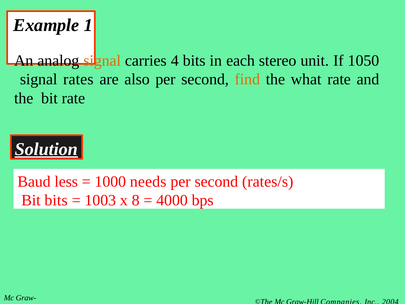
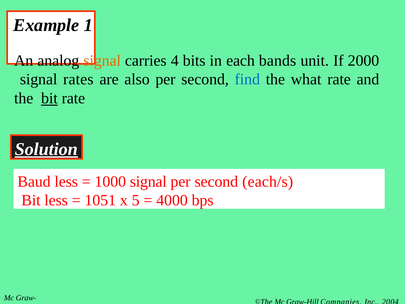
stereo: stereo -> bands (278, 60)
1050: 1050 -> 2000 (363, 60)
find colour: orange -> blue (247, 79)
bit underline: none -> present (49, 98)
1000 needs: needs -> signal (148, 181)
rates/s: rates/s -> each/s (268, 181)
Bit bits: bits -> less (56, 200)
1003: 1003 -> 1051 (100, 200)
8: 8 -> 5 (136, 200)
